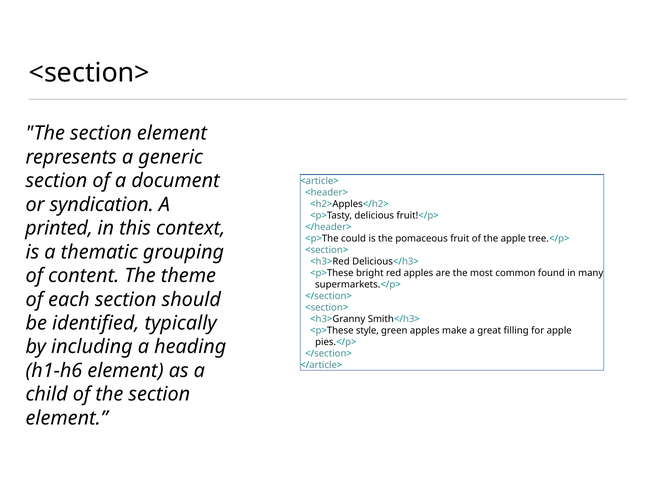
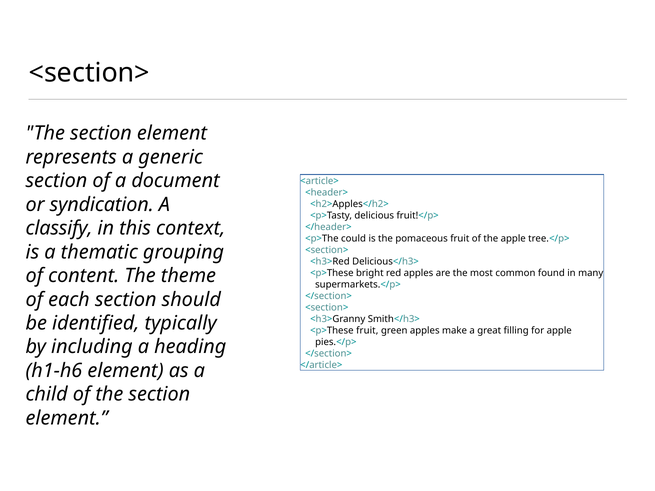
printed: printed -> classify (59, 228)
<p>These style: style -> fruit (367, 331)
